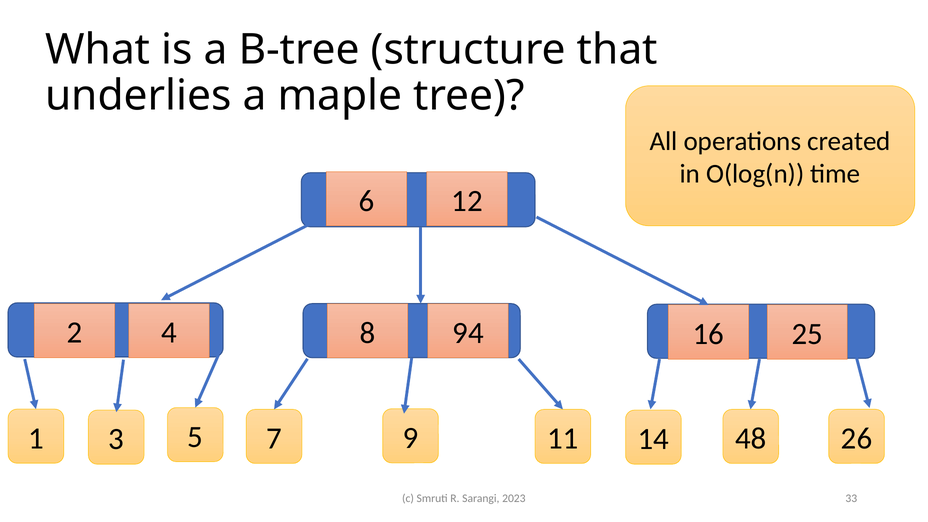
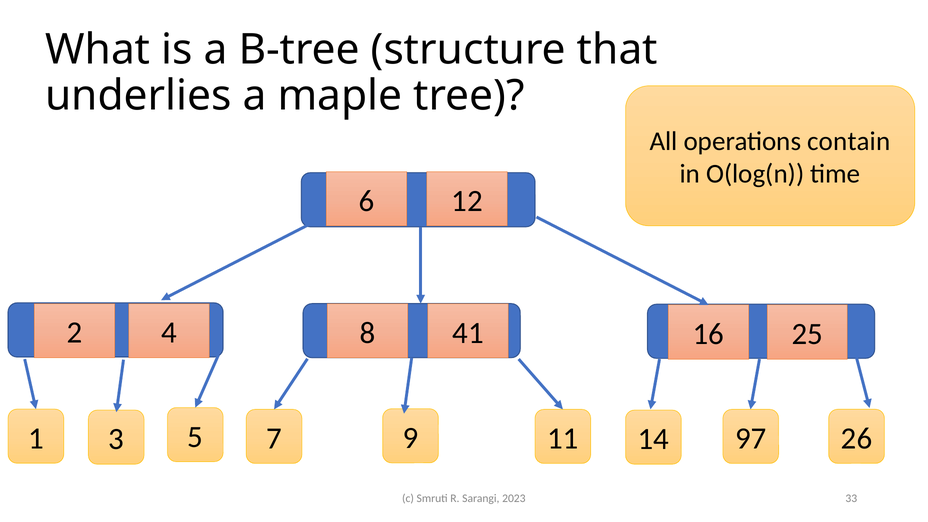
created: created -> contain (849, 141)
94: 94 -> 41 (468, 333)
48: 48 -> 97 (751, 439)
